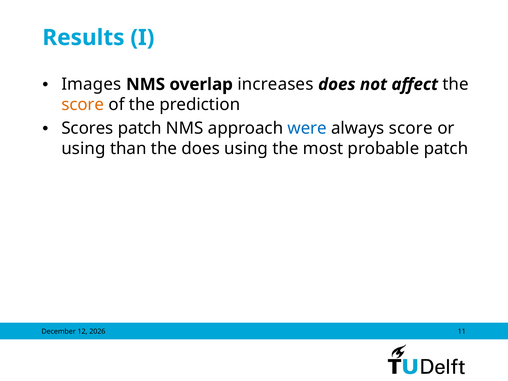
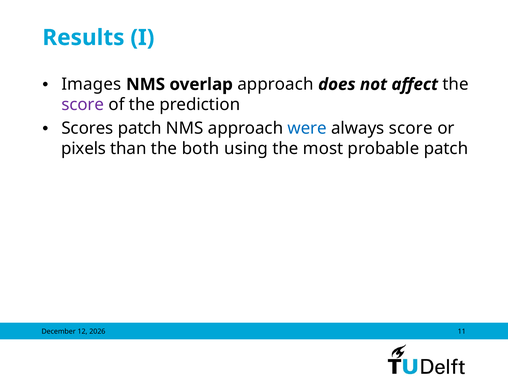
overlap increases: increases -> approach (275, 84)
score colour: orange -> purple (83, 105)
using: using -> pixels (84, 149)
the does: does -> both (201, 149)
